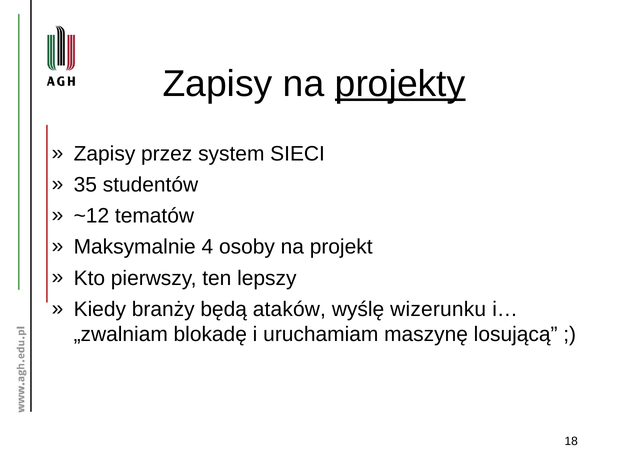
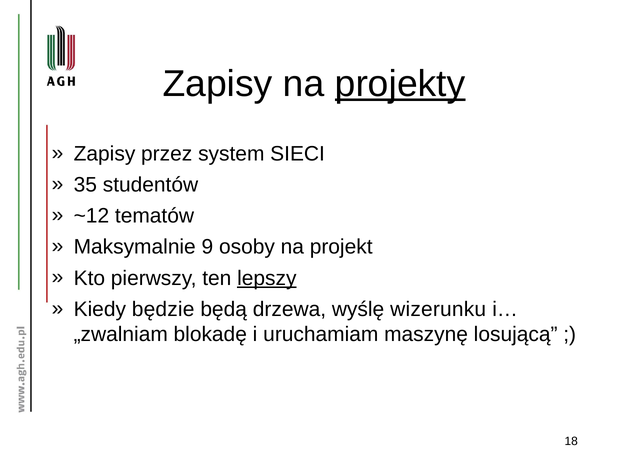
4: 4 -> 9 (207, 247)
lepszy underline: none -> present (267, 278)
branży: branży -> będzie (163, 309)
ataków: ataków -> drzewa (289, 309)
